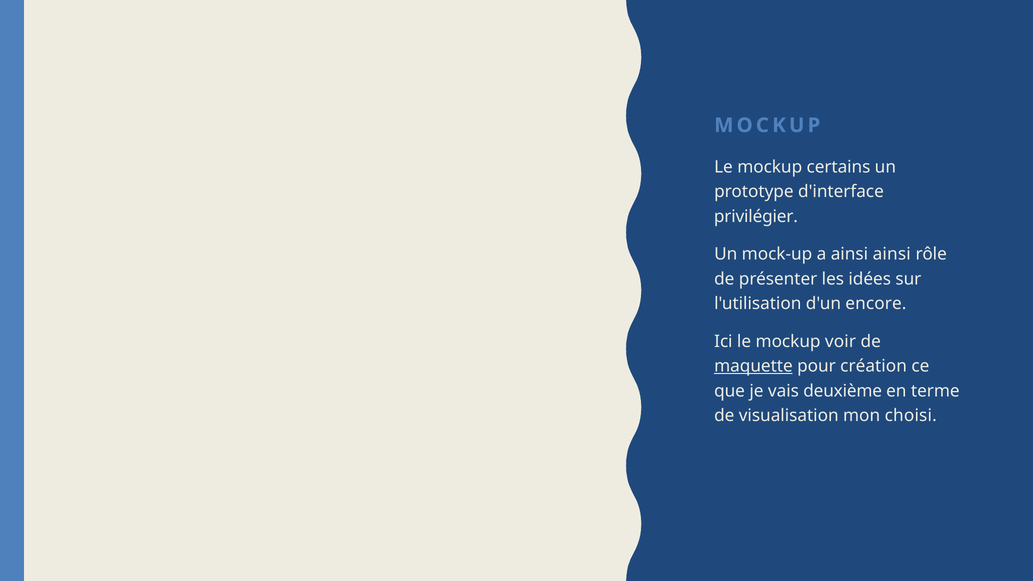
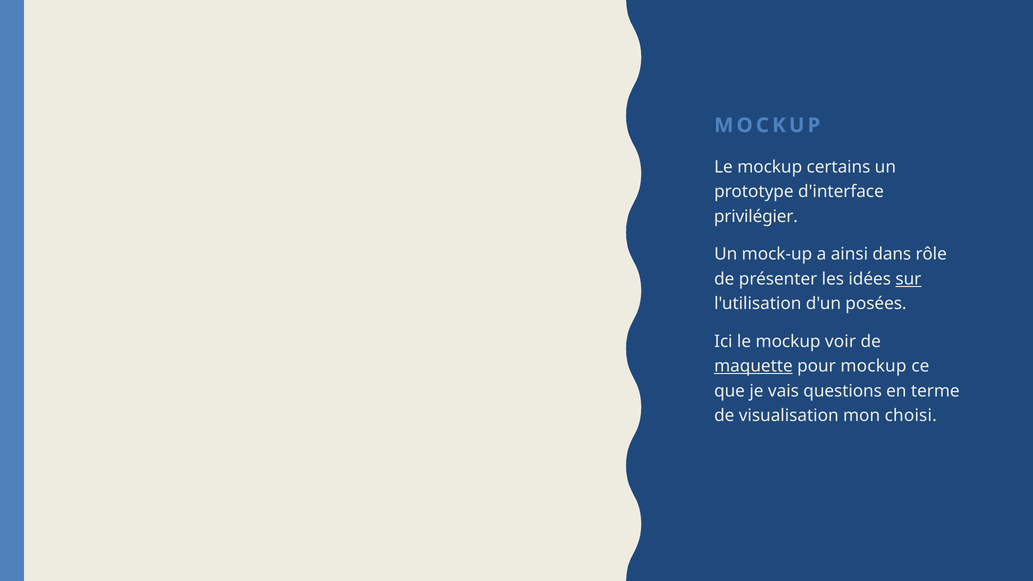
ainsi ainsi: ainsi -> dans (892, 254)
sur underline: none -> present (908, 279)
encore: encore -> posées (876, 304)
pour création: création -> mockup (873, 366)
deuxième: deuxième -> questions (843, 391)
